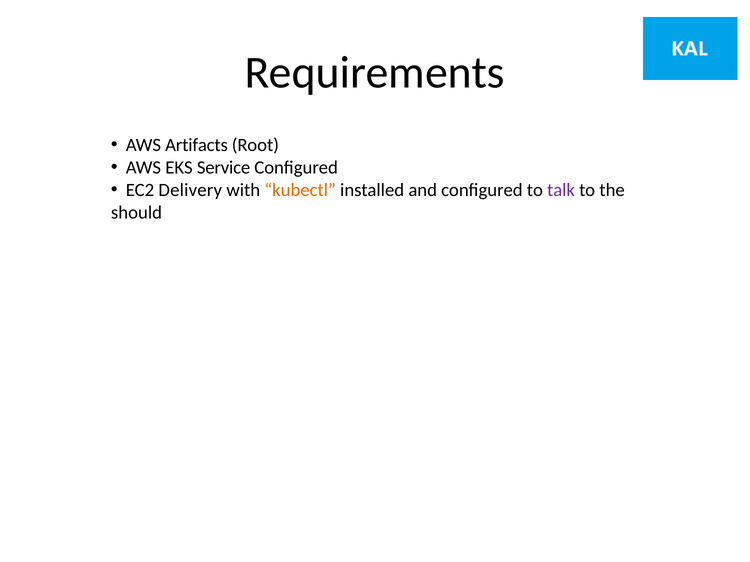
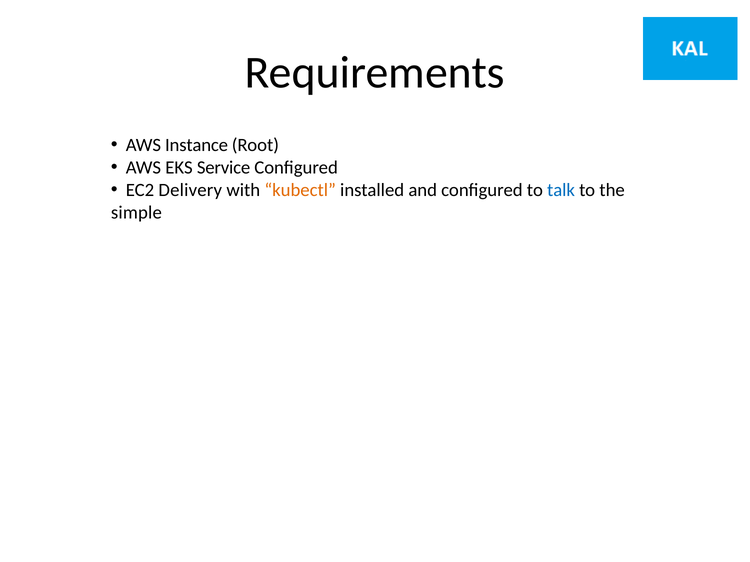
Artifacts: Artifacts -> Instance (197, 145)
talk colour: purple -> blue (561, 190)
should: should -> simple (136, 213)
